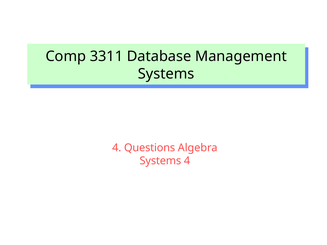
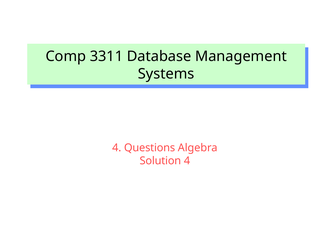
Systems: Systems -> Solution (160, 161)
